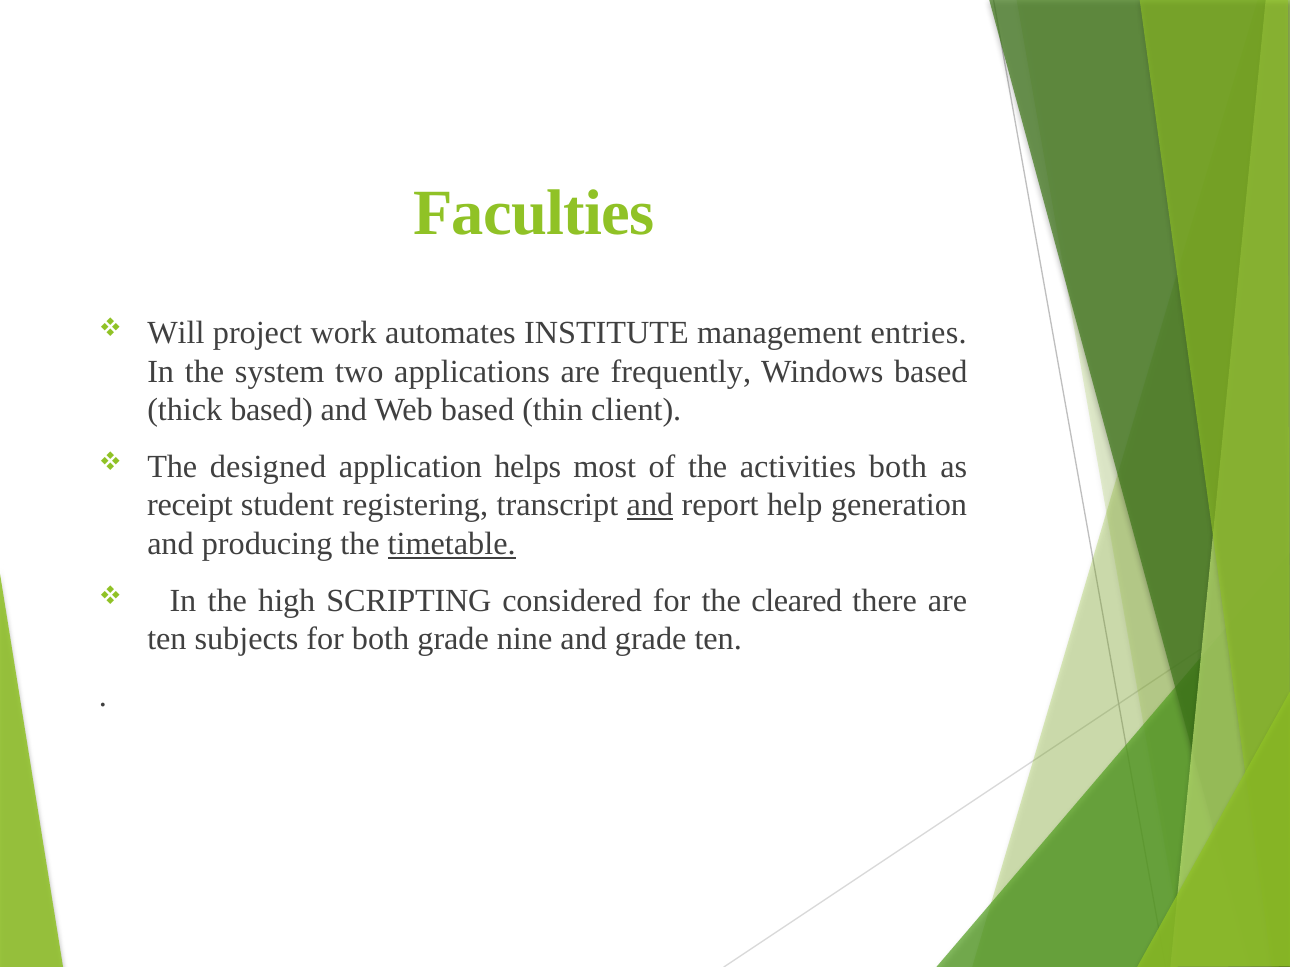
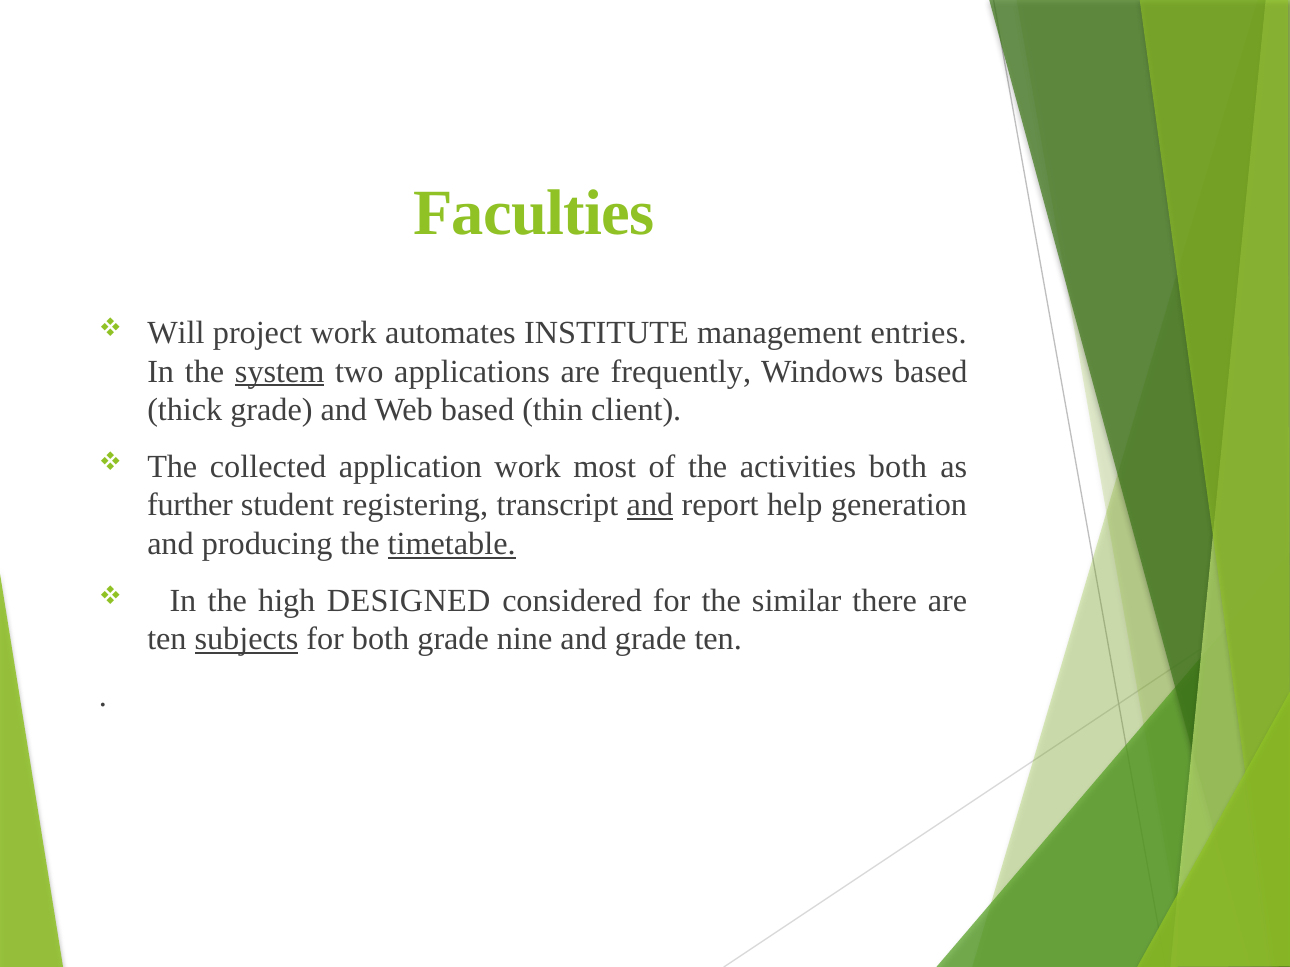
system underline: none -> present (280, 372)
thick based: based -> grade (271, 410)
designed: designed -> collected (268, 467)
application helps: helps -> work (528, 467)
receipt: receipt -> further (190, 506)
SCRIPTING: SCRIPTING -> DESIGNED (409, 601)
cleared: cleared -> similar (797, 601)
subjects underline: none -> present (246, 640)
